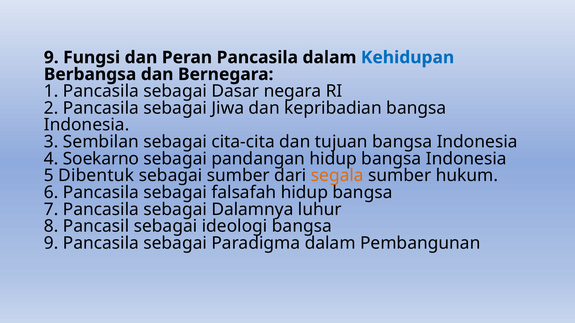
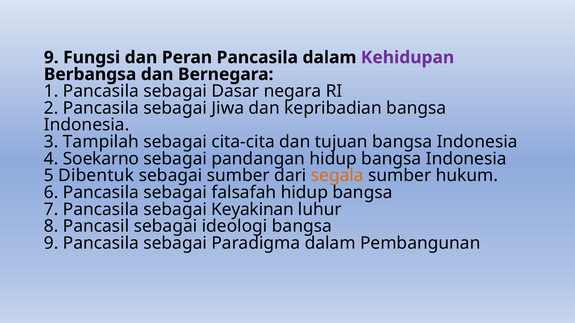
Kehidupan colour: blue -> purple (408, 58)
Sembilan: Sembilan -> Tampilah (101, 142)
Dalamnya: Dalamnya -> Keyakinan (253, 210)
